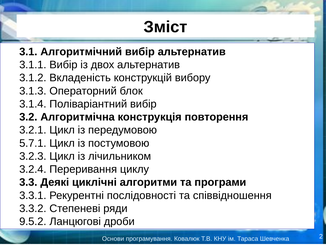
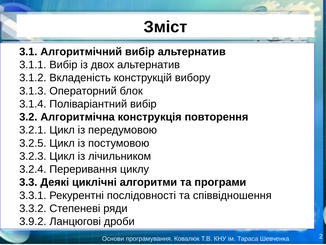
5.7.1: 5.7.1 -> 3.2.5 (33, 143)
9.5.2: 9.5.2 -> 3.9.2 (33, 221)
